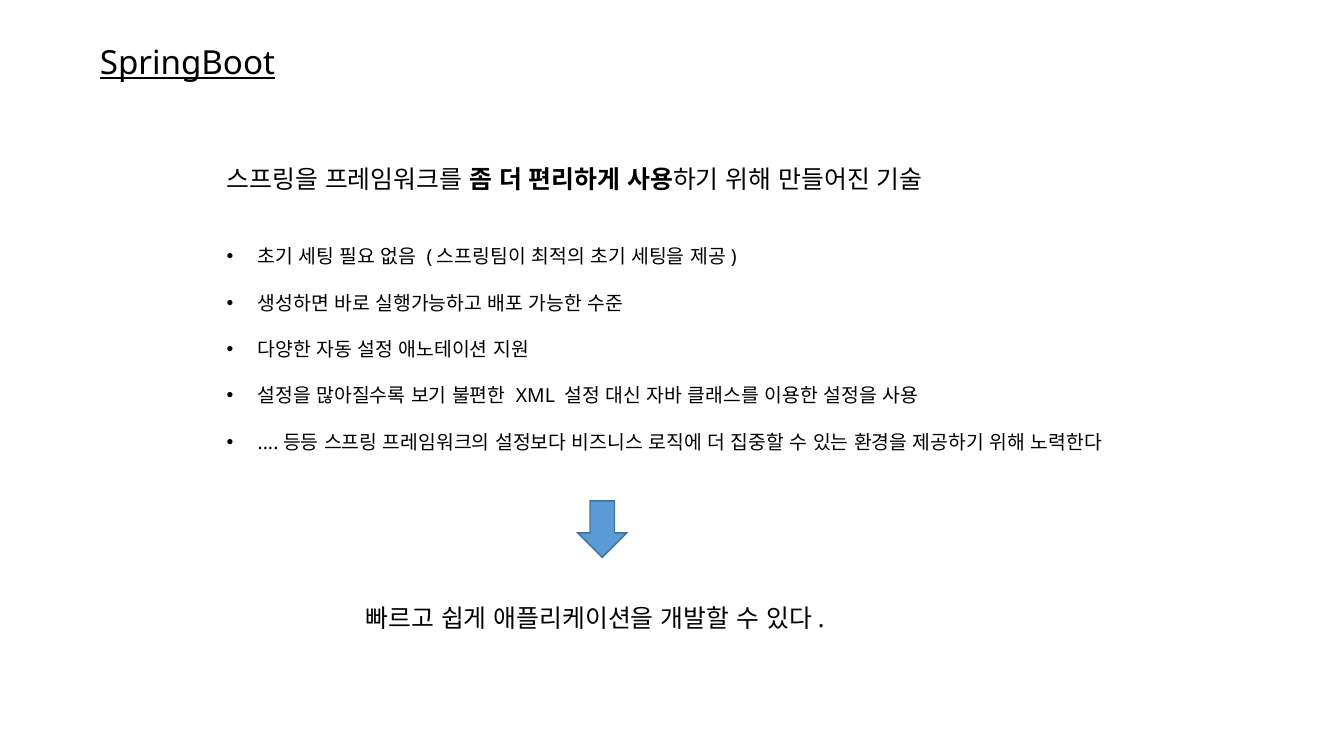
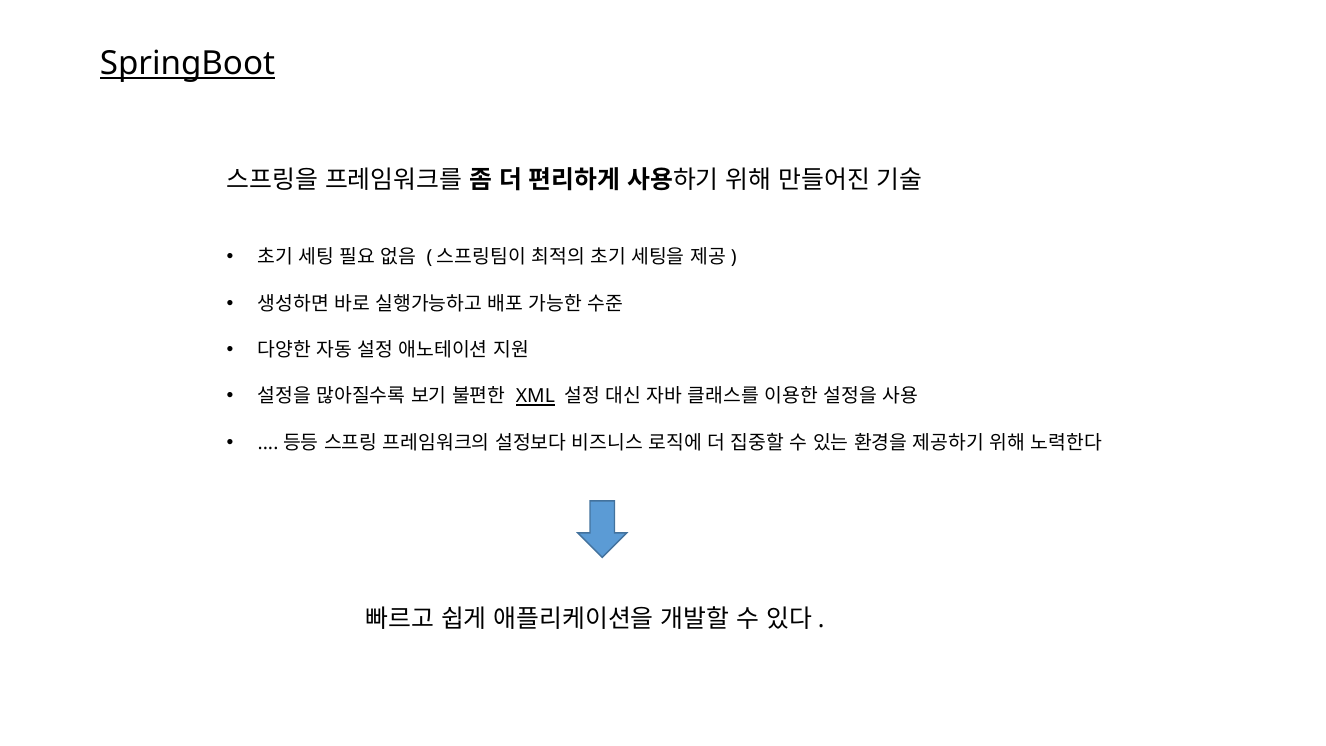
XML underline: none -> present (535, 397)
